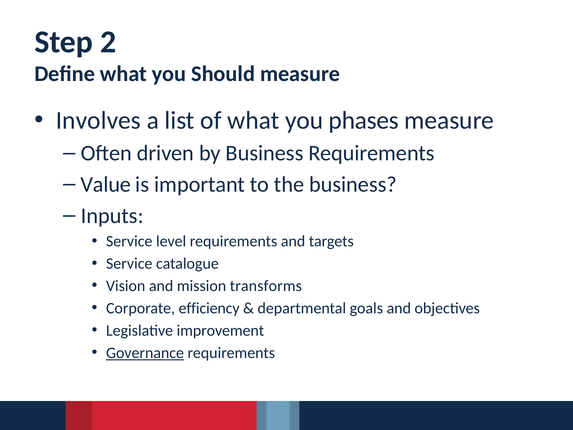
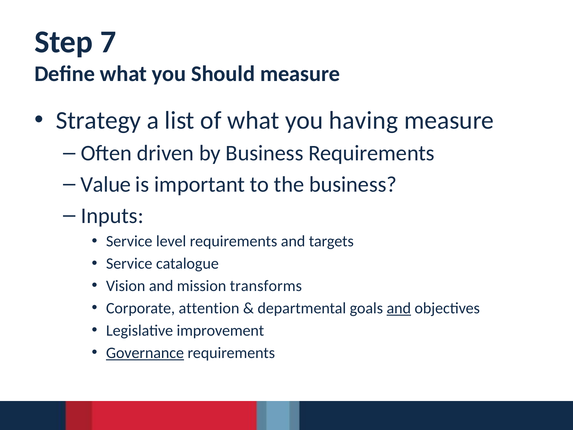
2: 2 -> 7 (108, 42)
Involves: Involves -> Strategy (98, 120)
phases: phases -> having (364, 120)
efficiency: efficiency -> attention (209, 308)
and underline: none -> present (399, 308)
